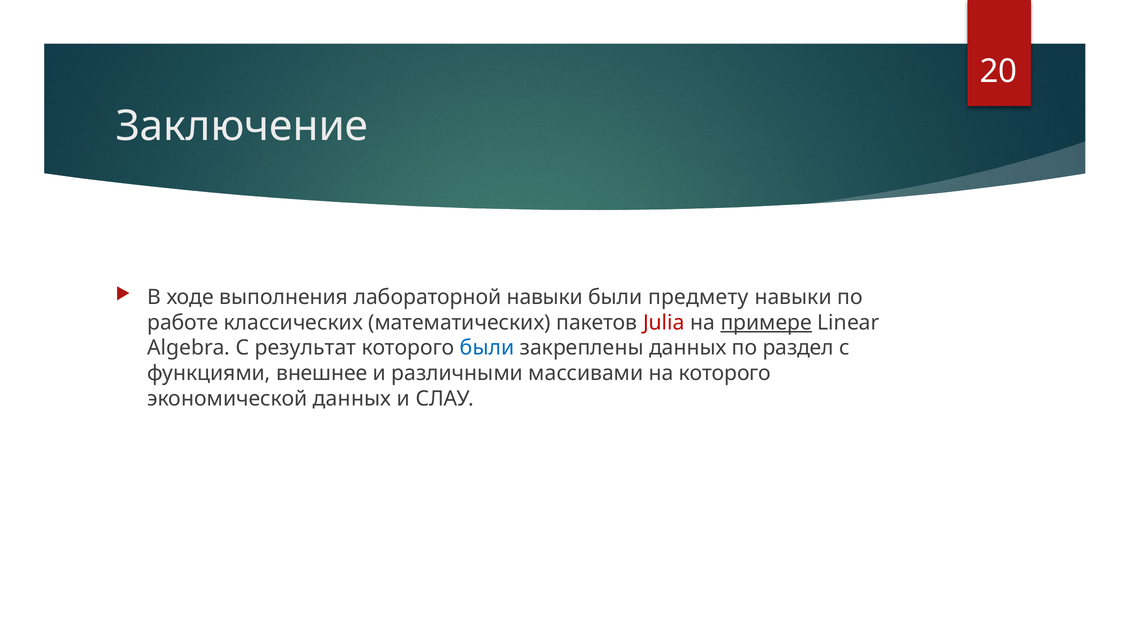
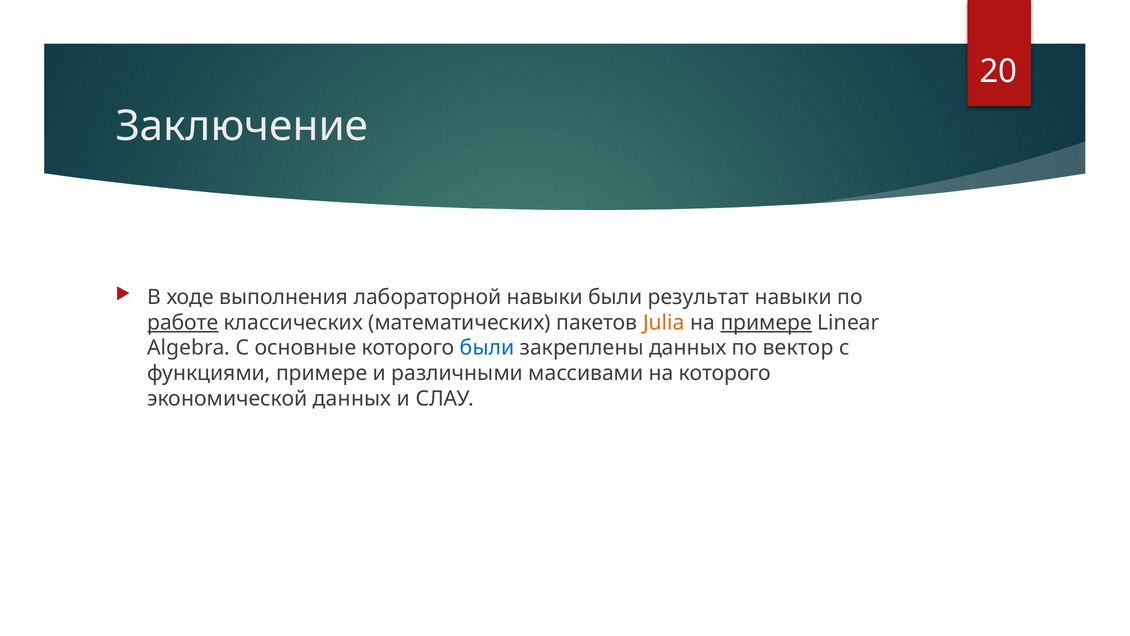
предмету: предмету -> результат (699, 297)
работе underline: none -> present (183, 322)
Julia colour: red -> orange (664, 322)
результат: результат -> основные (305, 348)
раздел: раздел -> вектор (798, 348)
функциями внешнее: внешнее -> примере (322, 373)
